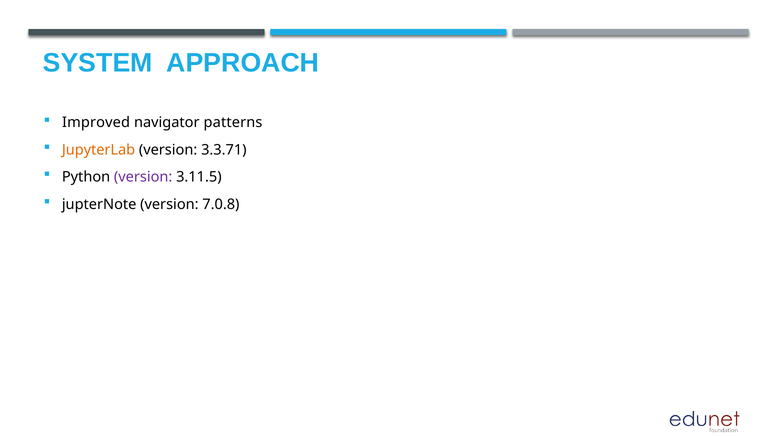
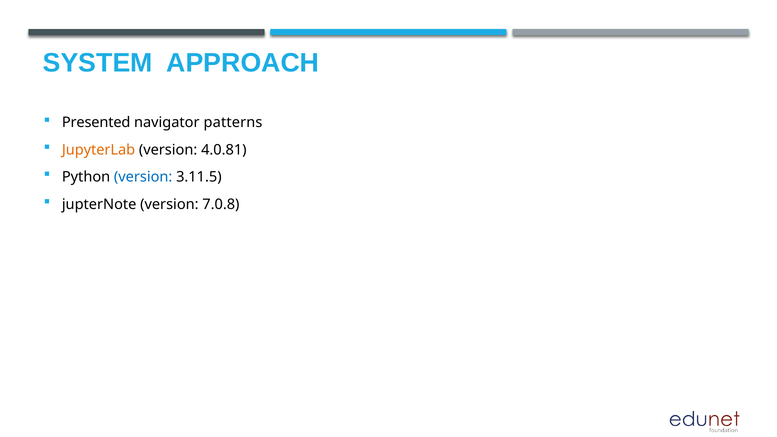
Improved: Improved -> Presented (96, 123)
3.3.71: 3.3.71 -> 4.0.81 (224, 150)
version colour: purple -> blue (143, 177)
